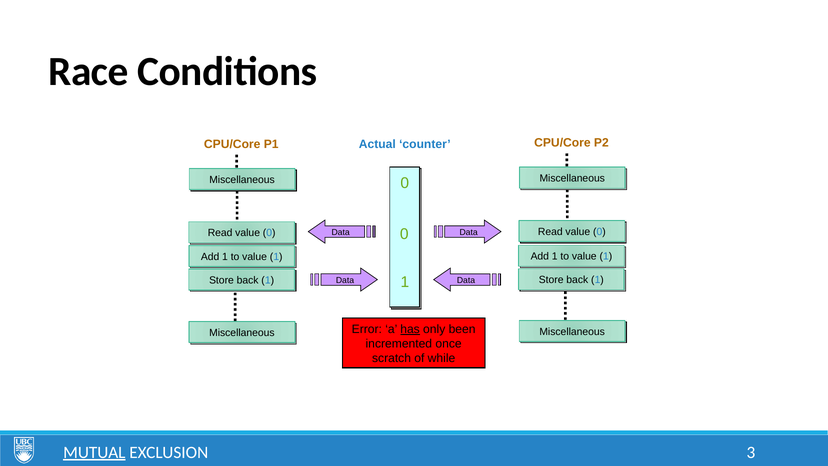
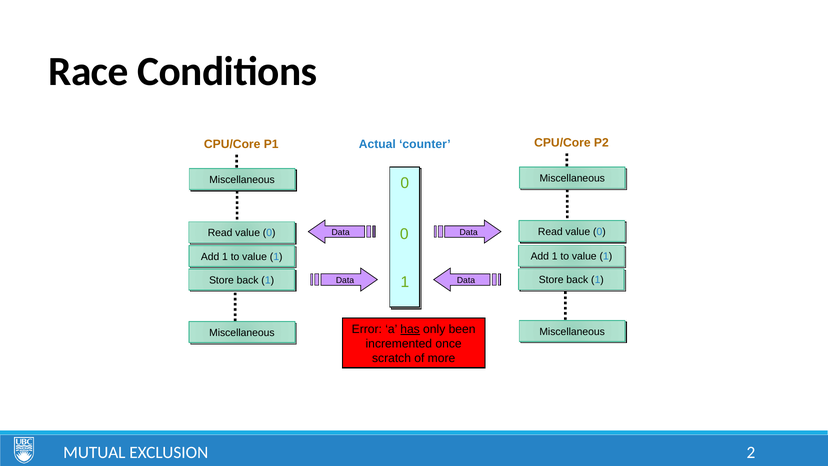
while: while -> more (442, 358)
MUTUAL underline: present -> none (94, 452)
3: 3 -> 2 (751, 452)
